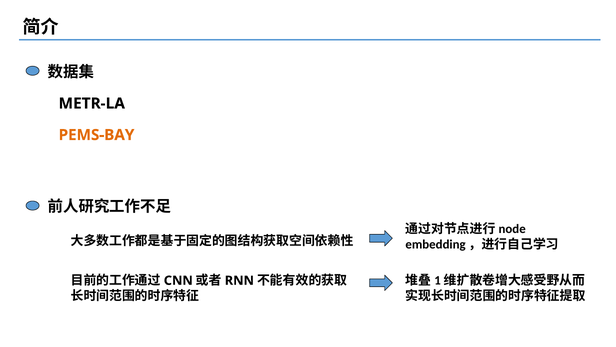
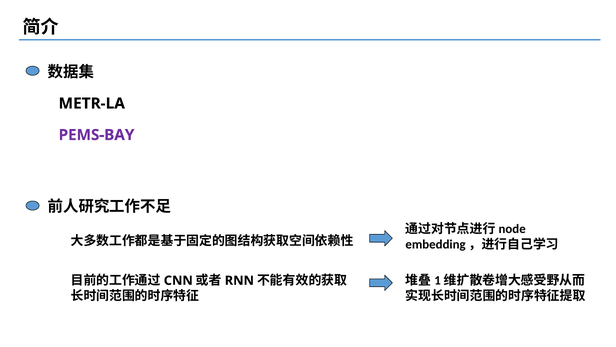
PEMS-BAY colour: orange -> purple (97, 135)
